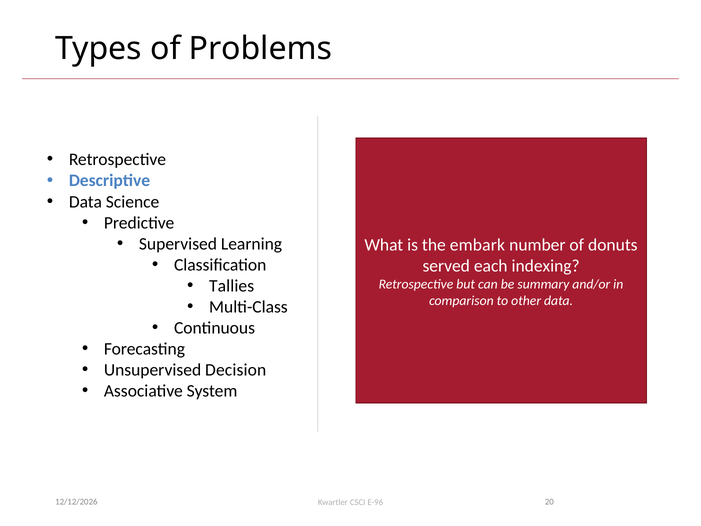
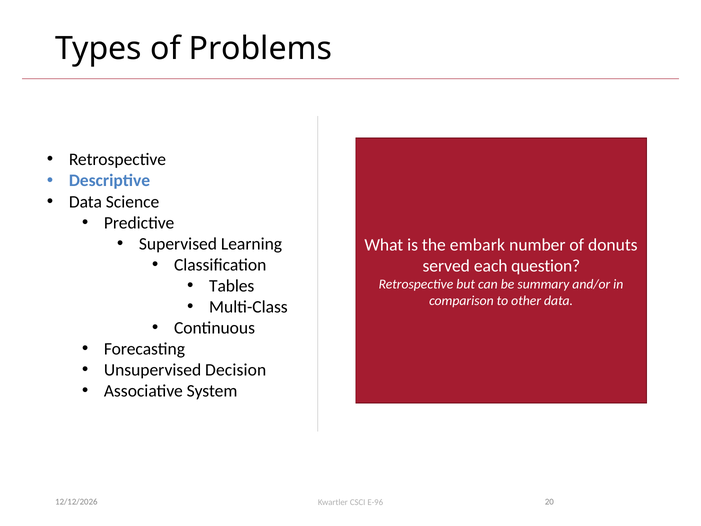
indexing: indexing -> question (546, 266)
Tallies: Tallies -> Tables (232, 286)
